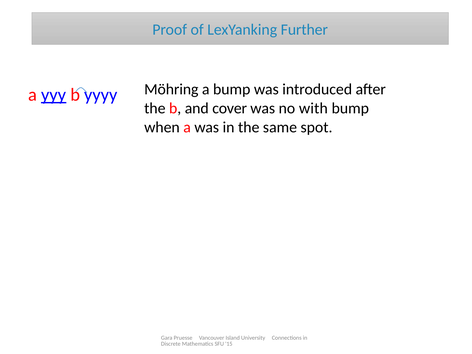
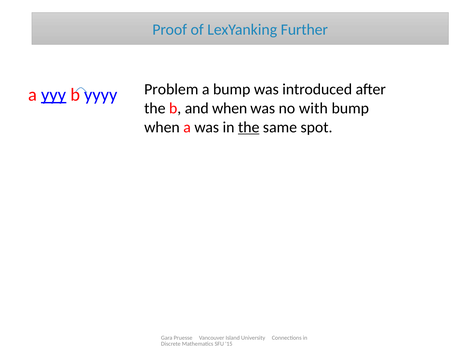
Möhring: Möhring -> Problem (171, 89)
and cover: cover -> when (230, 108)
the underline: none -> present (249, 127)
